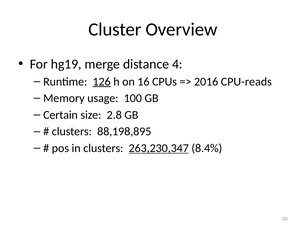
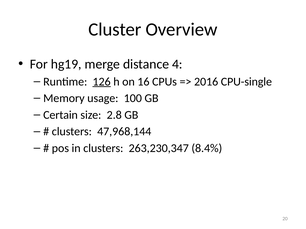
CPU-reads: CPU-reads -> CPU-single (246, 82)
88,198,895: 88,198,895 -> 47,968,144 (124, 132)
263,230,347 underline: present -> none (159, 148)
